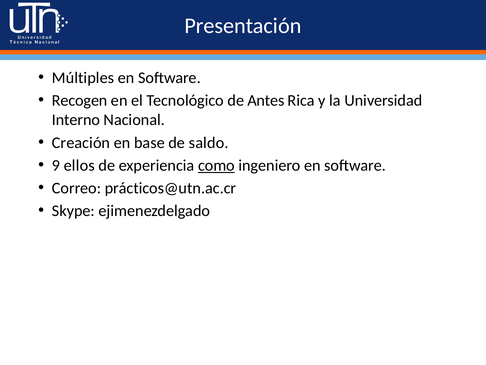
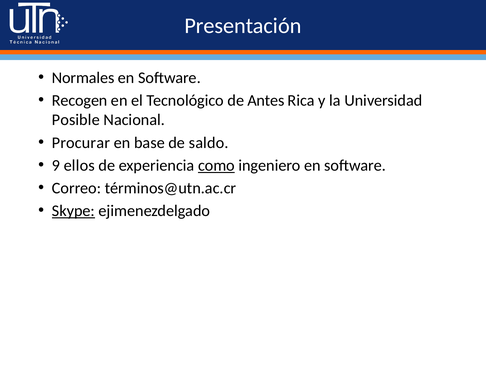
Múltiples: Múltiples -> Normales (83, 78)
Interno: Interno -> Posible (76, 120)
Creación: Creación -> Procurar (81, 142)
prácticos@utn.ac.cr: prácticos@utn.ac.cr -> términos@utn.ac.cr (170, 188)
Skype underline: none -> present (73, 211)
